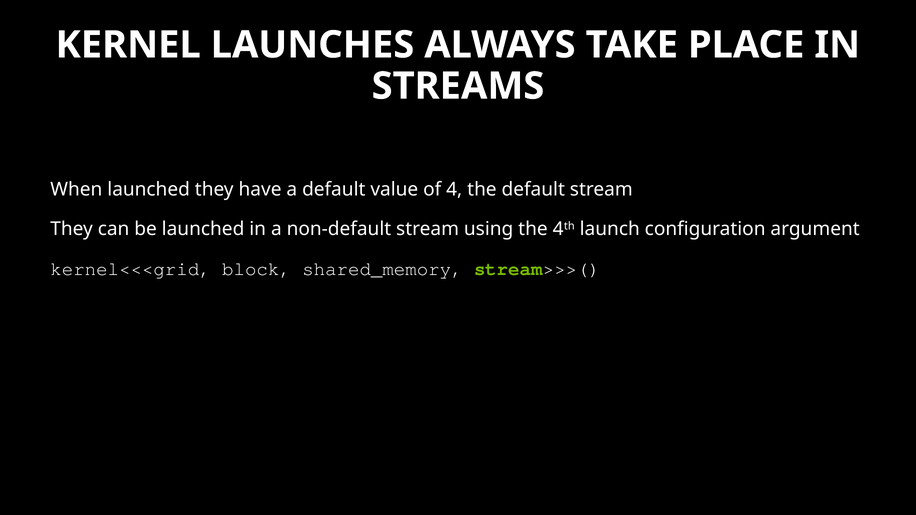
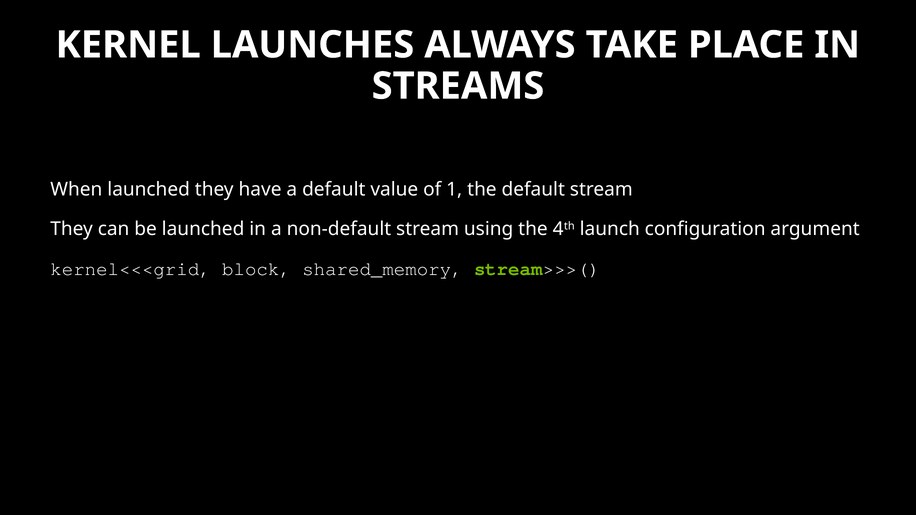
4: 4 -> 1 (454, 190)
